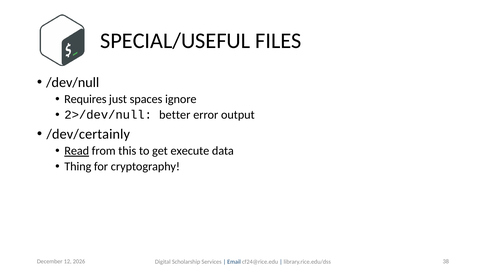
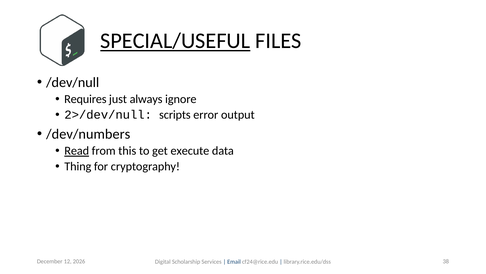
SPECIAL/USEFUL underline: none -> present (175, 41)
spaces: spaces -> always (146, 99)
better: better -> scripts (175, 115)
/dev/certainly: /dev/certainly -> /dev/numbers (88, 134)
